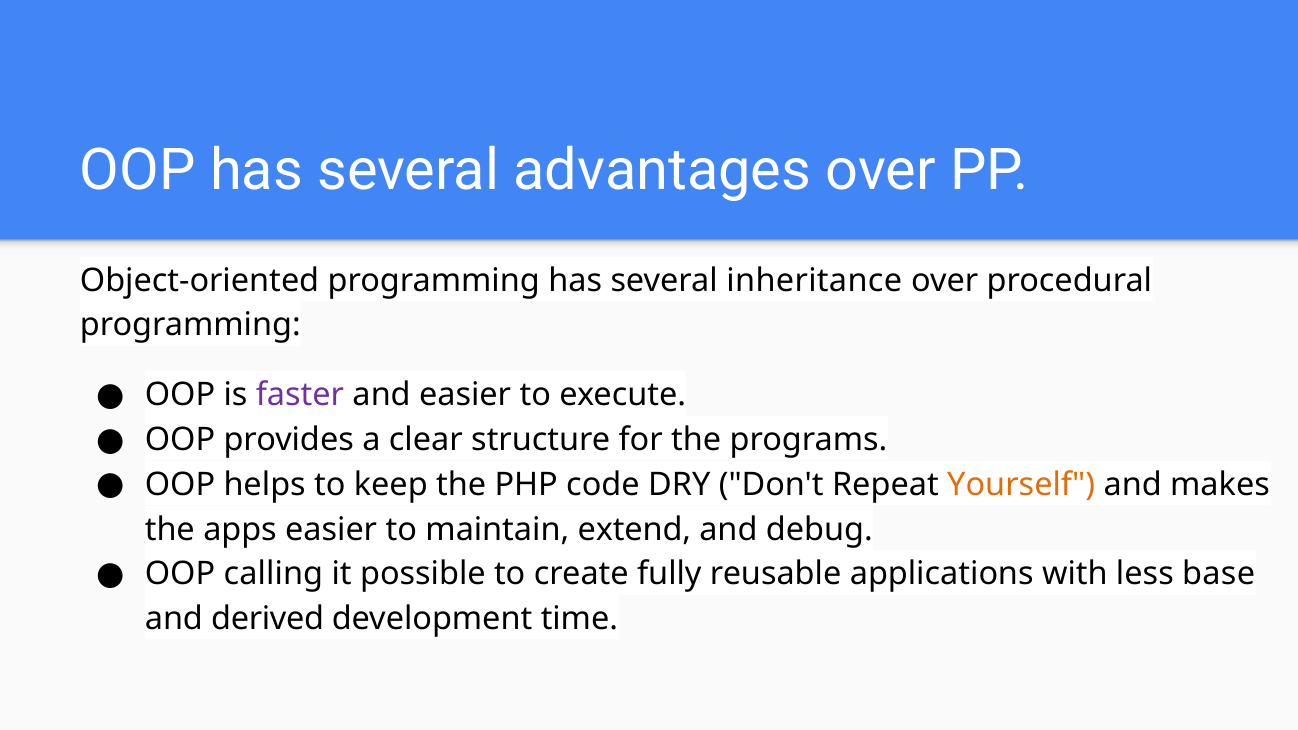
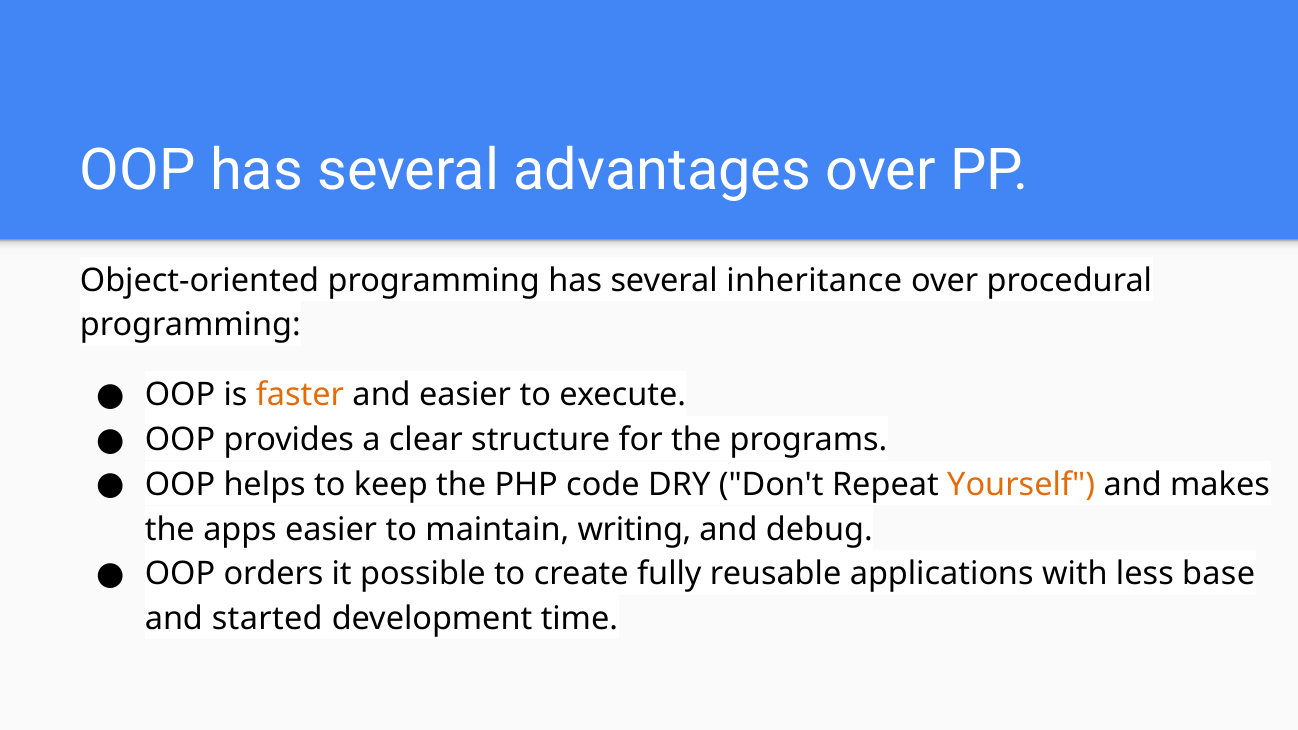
faster colour: purple -> orange (300, 395)
extend: extend -> writing (634, 530)
calling: calling -> orders (273, 574)
derived: derived -> started (267, 619)
